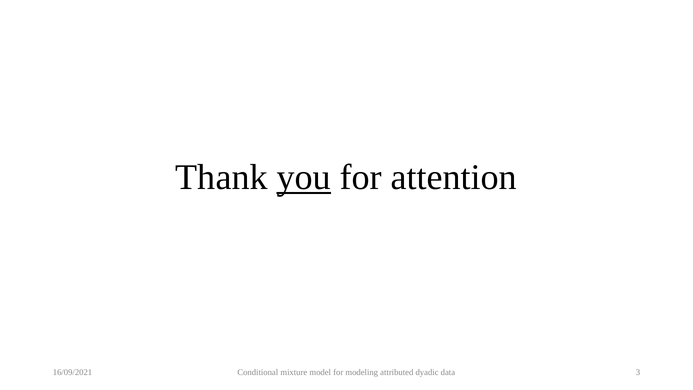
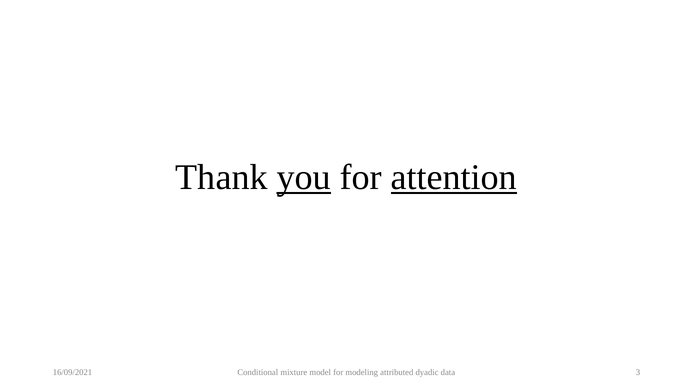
attention underline: none -> present (454, 177)
